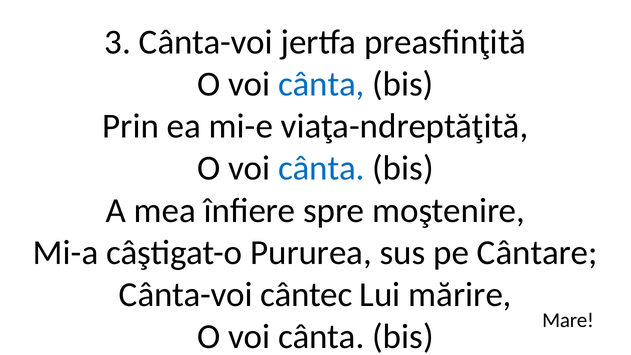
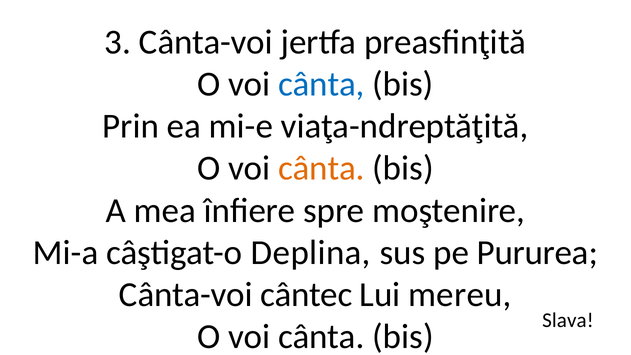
cânta colour: blue -> orange (321, 168)
Pururea: Pururea -> Deplina (311, 252)
Cântare: Cântare -> Pururea (537, 252)
mărire: mărire -> mereu (460, 295)
Mare: Mare -> Slava (568, 320)
